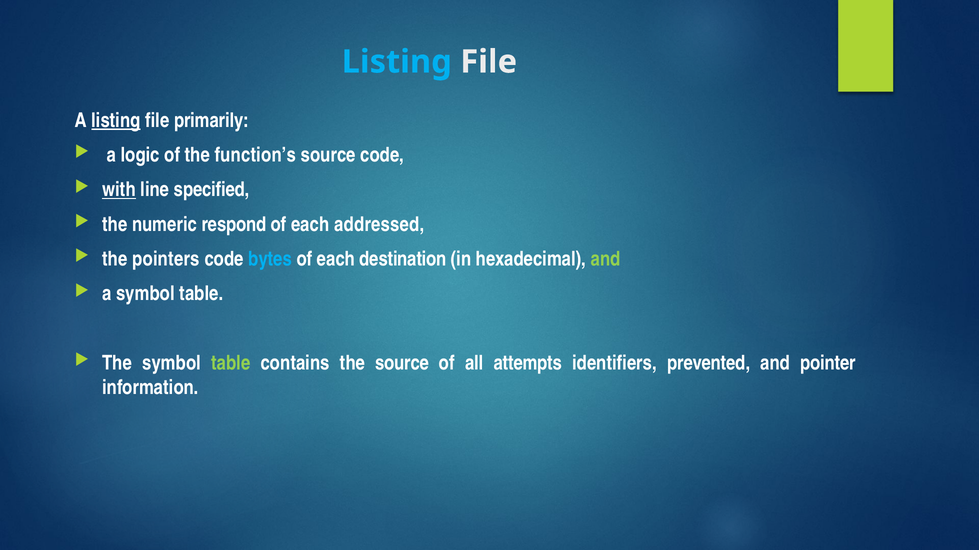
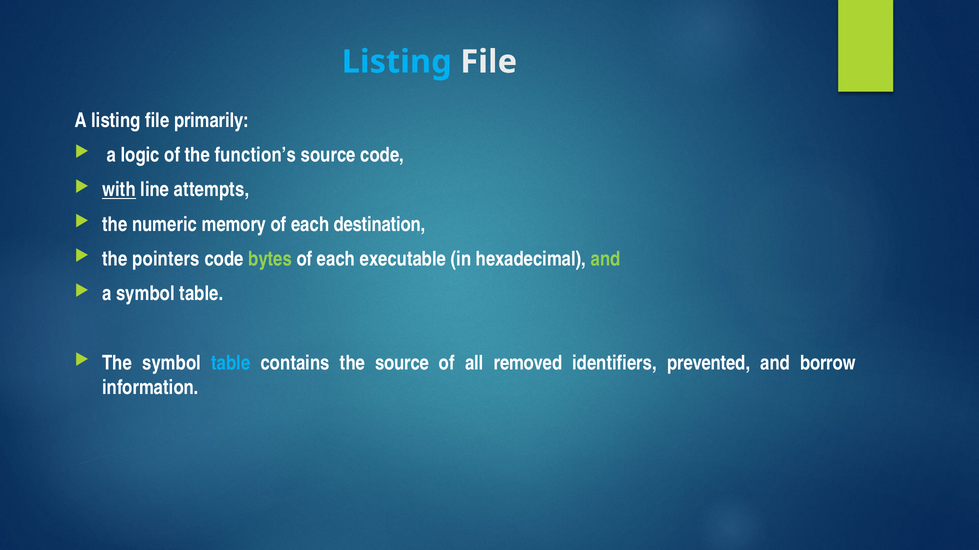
listing underline: present -> none (116, 121)
specified: specified -> attempts (212, 190)
respond: respond -> memory (234, 225)
addressed: addressed -> destination (380, 225)
bytes colour: light blue -> light green (270, 259)
destination: destination -> executable (403, 259)
table colour: light green -> light blue (231, 363)
attempts: attempts -> removed (528, 363)
pointer: pointer -> borrow (828, 363)
